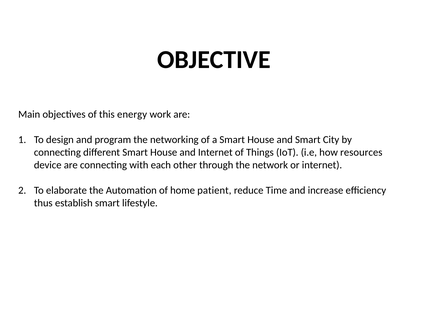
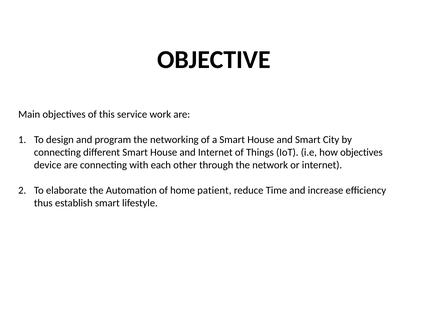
energy: energy -> service (132, 114)
how resources: resources -> objectives (361, 152)
